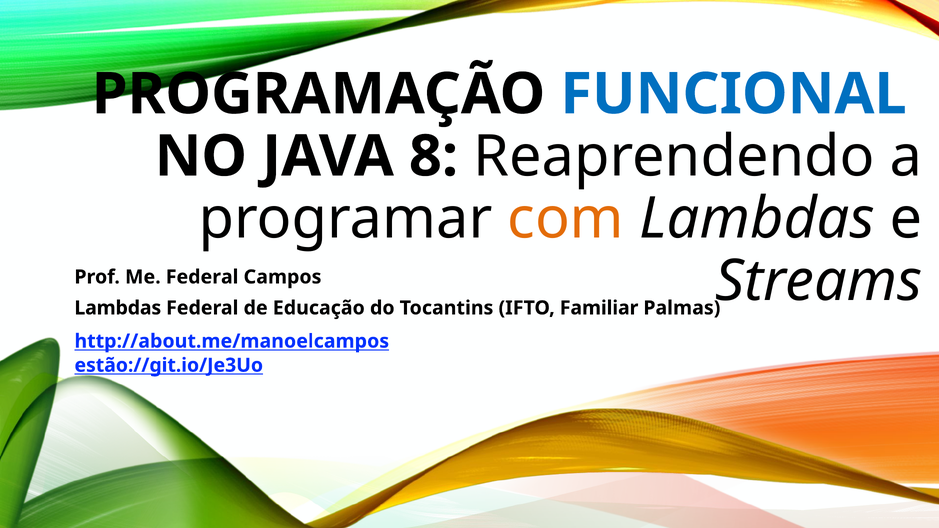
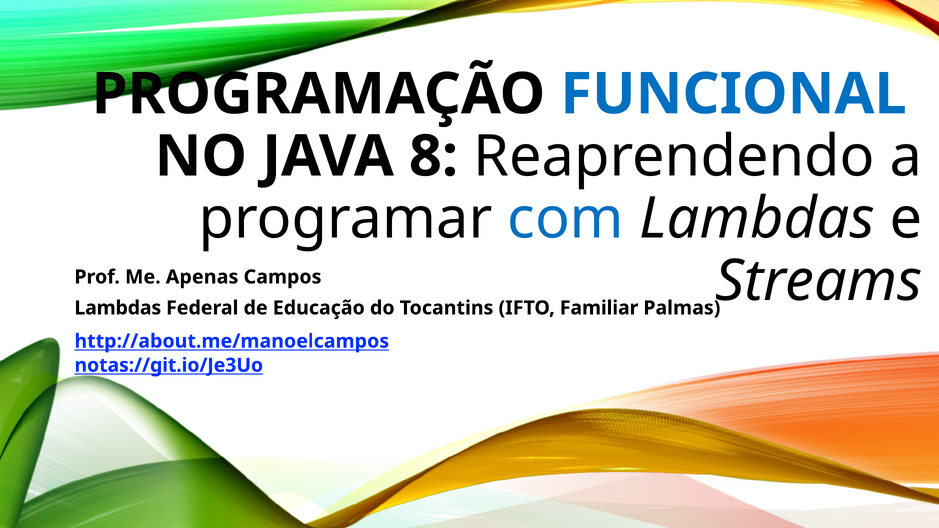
com colour: orange -> blue (566, 219)
Me Federal: Federal -> Apenas (202, 277)
estão://git.io/Je3Uo: estão://git.io/Je3Uo -> notas://git.io/Je3Uo (169, 365)
